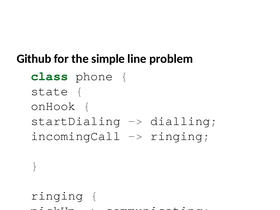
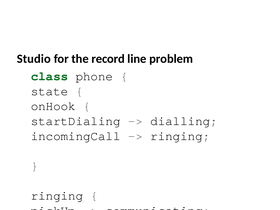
Github: Github -> Studio (34, 59)
simple: simple -> record (108, 59)
